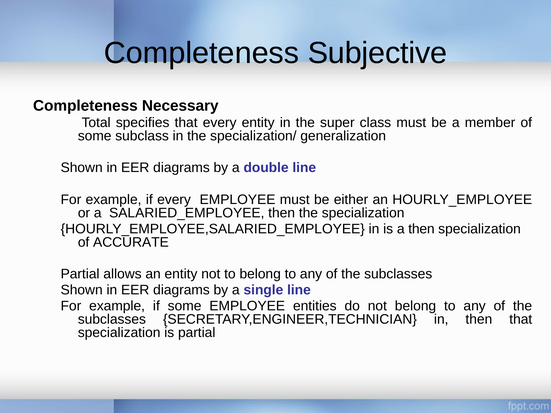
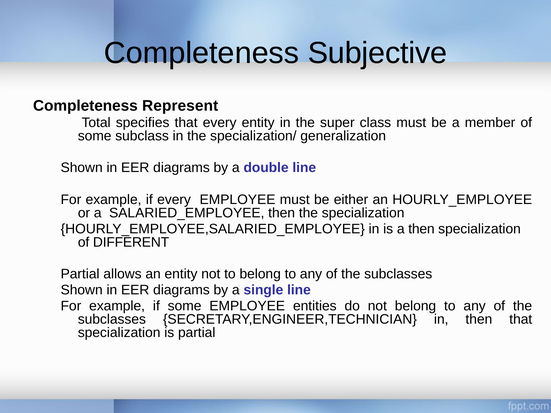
Necessary: Necessary -> Represent (180, 106)
ACCURATE: ACCURATE -> DIFFERENT (131, 242)
